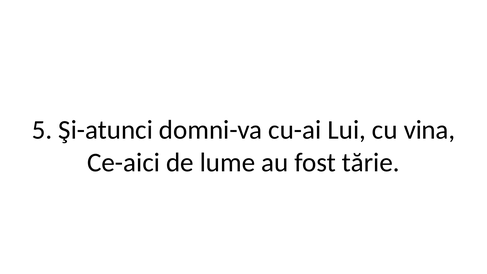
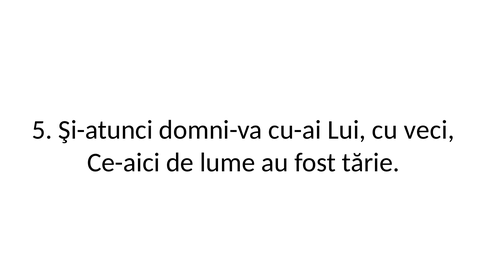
vina: vina -> veci (429, 130)
